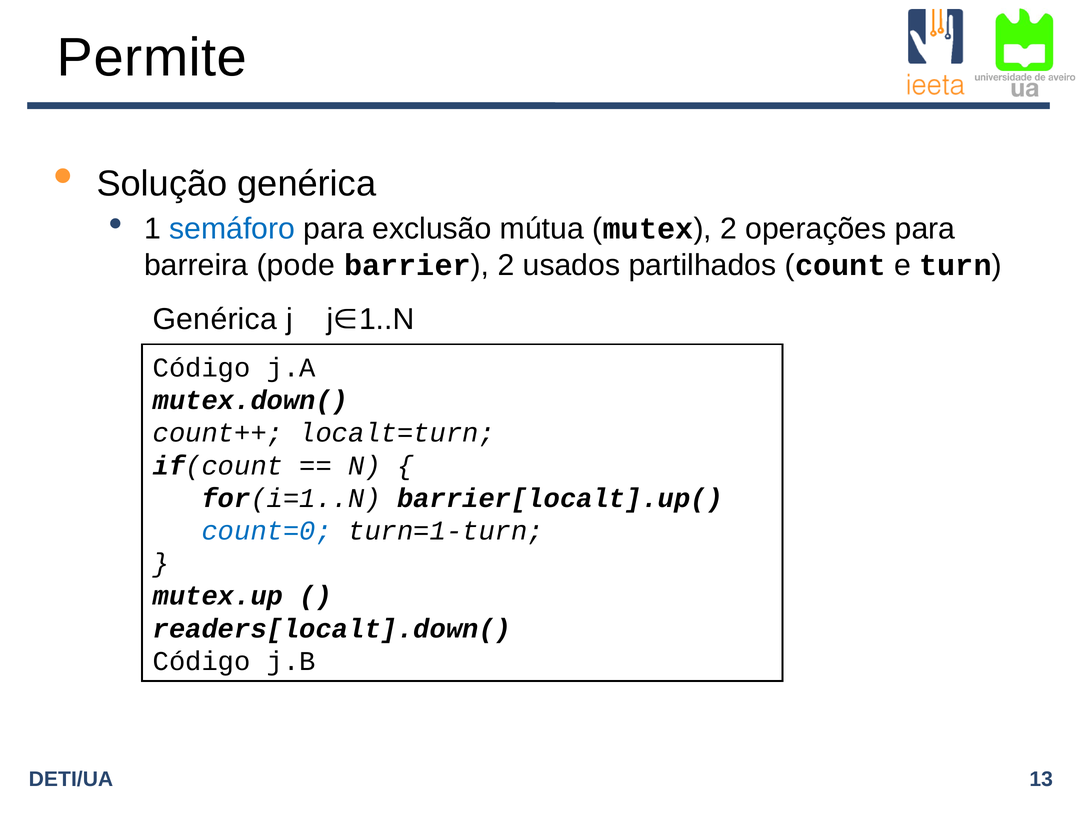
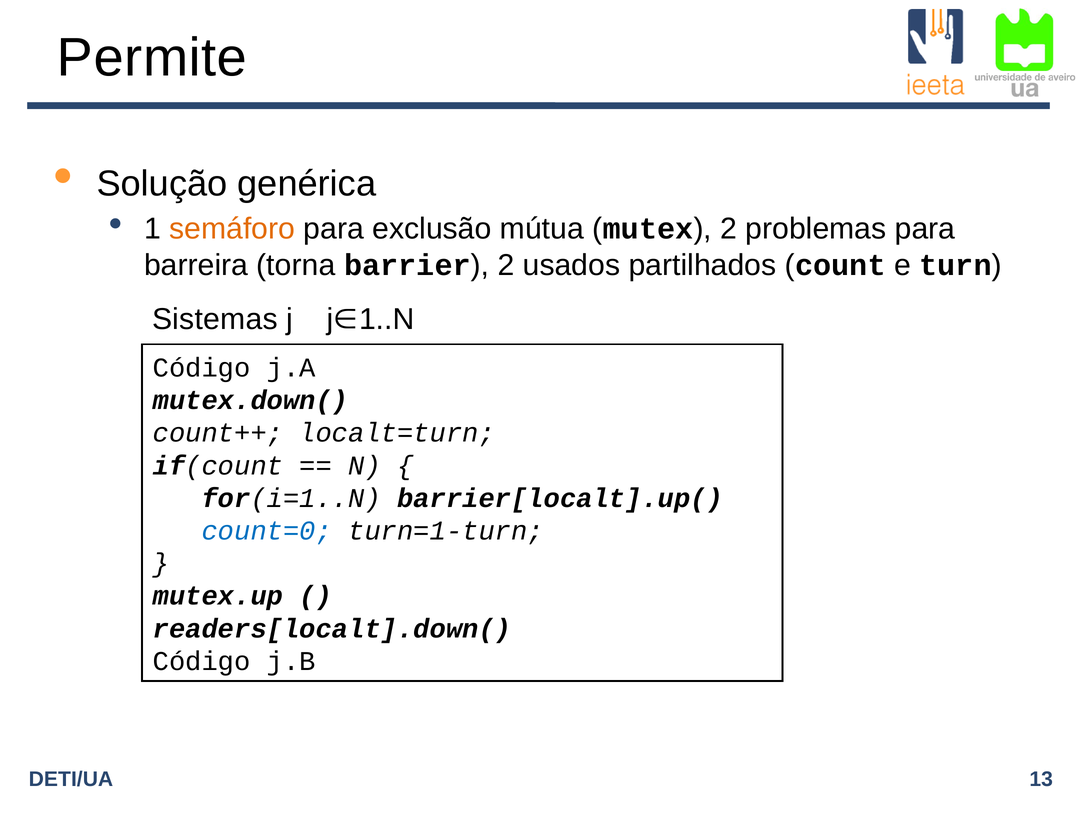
semáforo colour: blue -> orange (232, 229)
operações: operações -> problemas (816, 229)
pode: pode -> torna (296, 265)
Genérica: Genérica -> Sistemas (215, 319)
